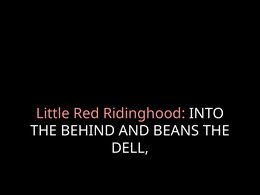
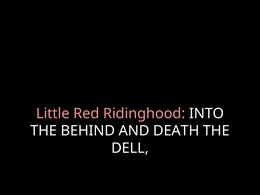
BEANS: BEANS -> DEATH (176, 131)
